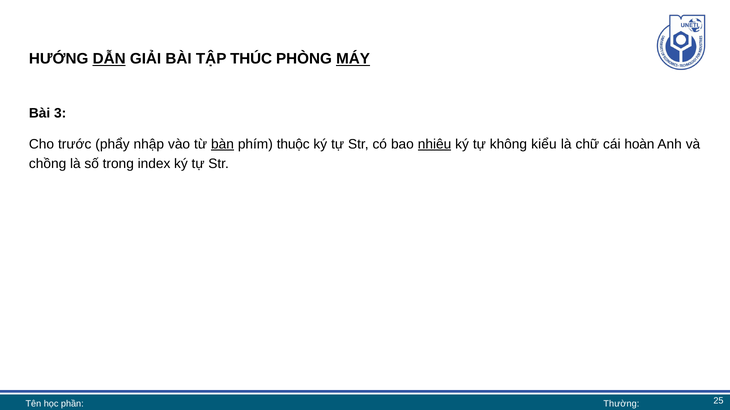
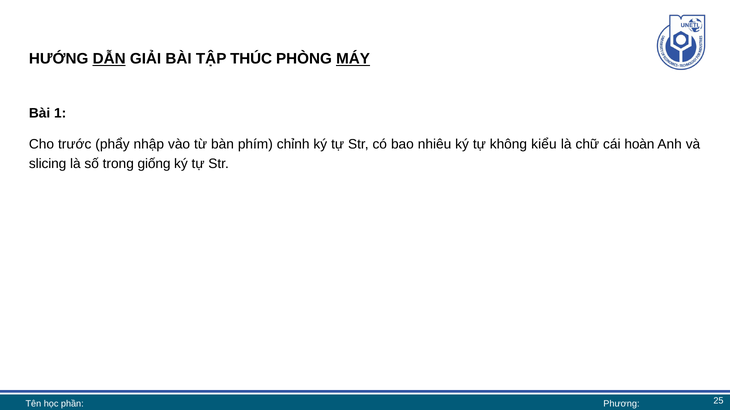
3: 3 -> 1 (60, 114)
bàn underline: present -> none (222, 144)
thuộc: thuộc -> chỉnh (293, 144)
nhiêu underline: present -> none (435, 144)
chồng: chồng -> slicing (48, 164)
index: index -> giống (154, 164)
Thường: Thường -> Phương (621, 404)
